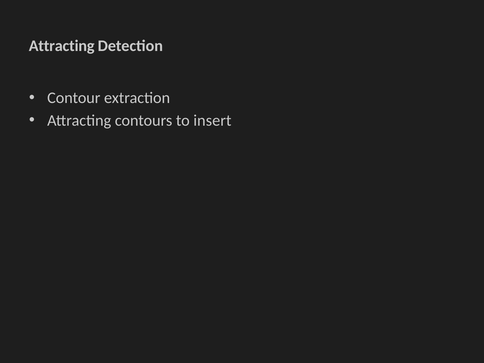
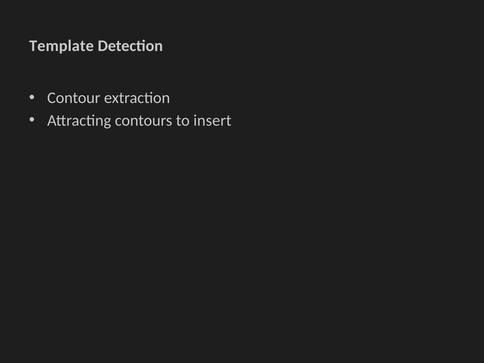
Attracting: Attracting -> Template (61, 46)
